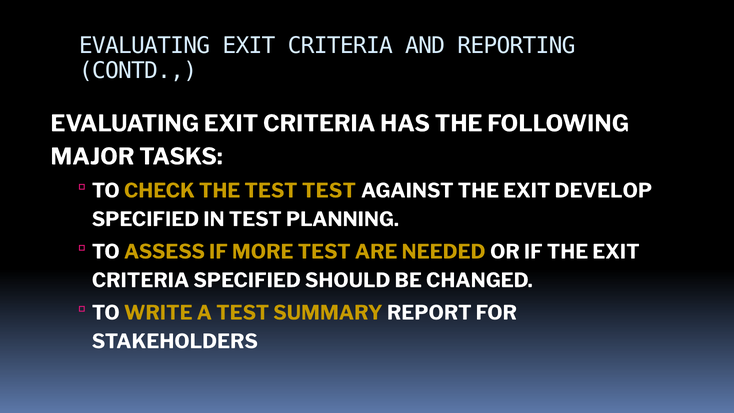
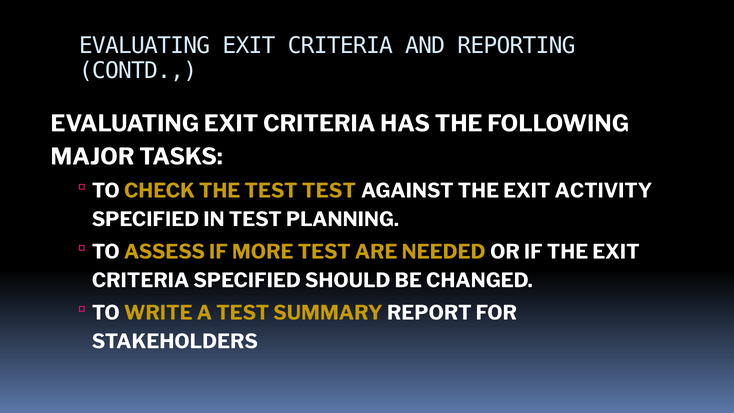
DEVELOP: DEVELOP -> ACTIVITY (603, 191)
